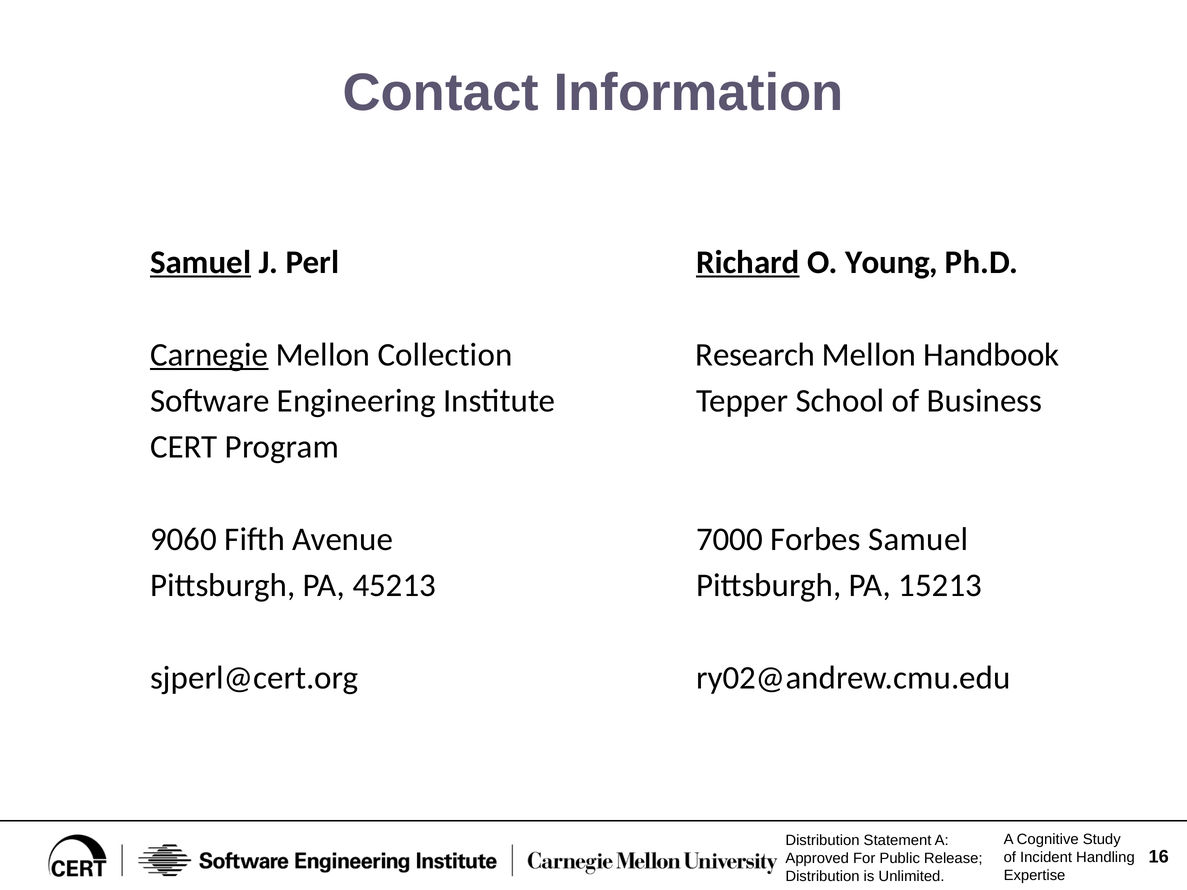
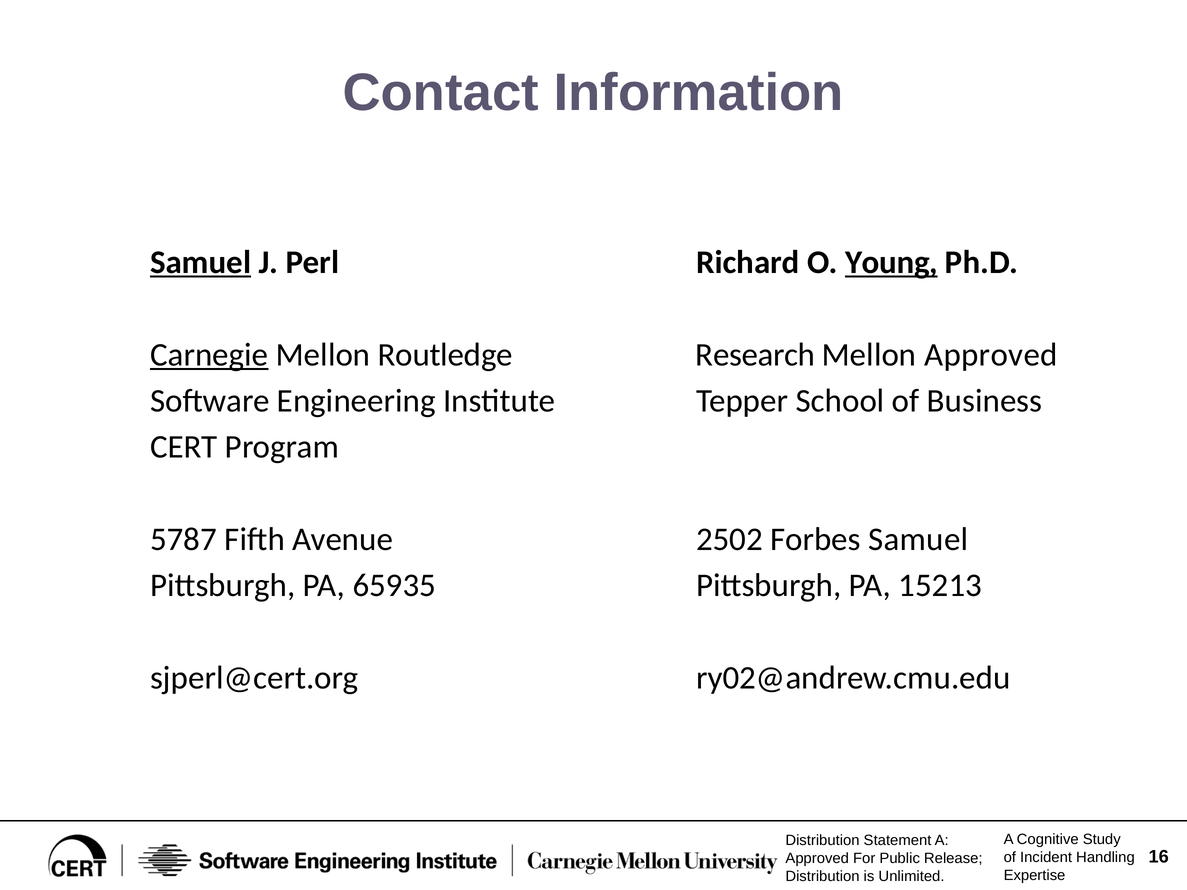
Richard underline: present -> none (748, 262)
Young underline: none -> present (891, 262)
Mellon Handbook: Handbook -> Approved (991, 355)
Collection: Collection -> Routledge (445, 355)
9060: 9060 -> 5787 (183, 539)
7000: 7000 -> 2502 (729, 539)
45213: 45213 -> 65935 (394, 586)
